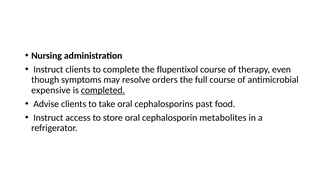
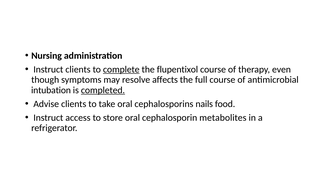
complete underline: none -> present (121, 69)
orders: orders -> affects (165, 80)
expensive: expensive -> intubation (51, 90)
past: past -> nails (204, 104)
